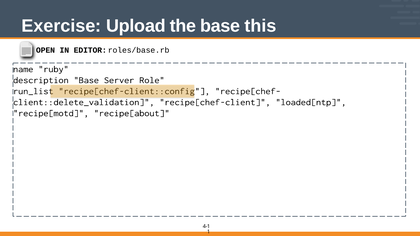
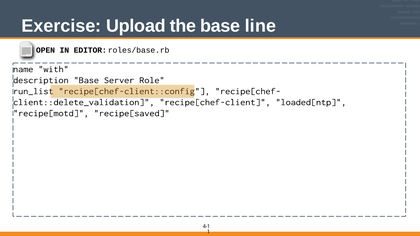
this: this -> line (260, 26)
ruby: ruby -> with (53, 69)
recipe[about: recipe[about -> recipe[saved (132, 113)
